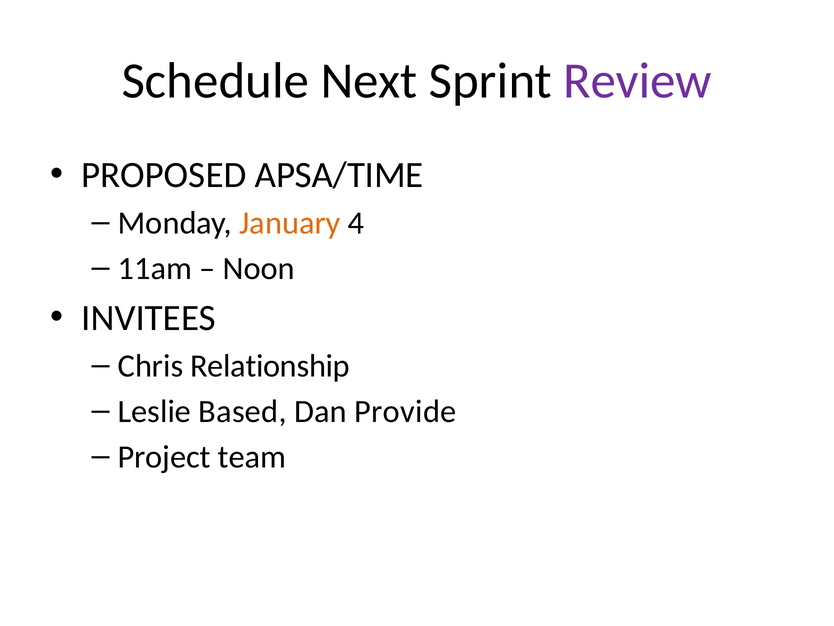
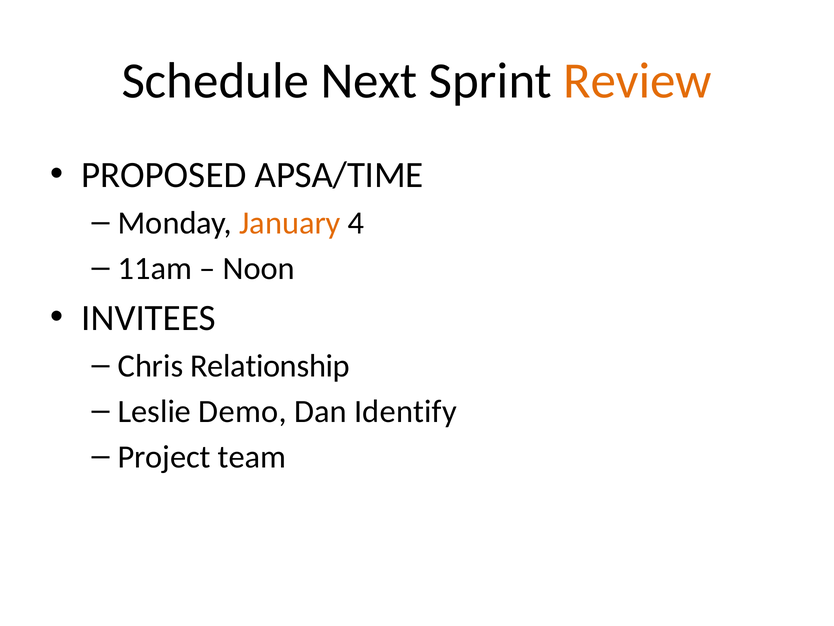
Review colour: purple -> orange (637, 81)
Based: Based -> Demo (243, 411)
Provide: Provide -> Identify (405, 411)
